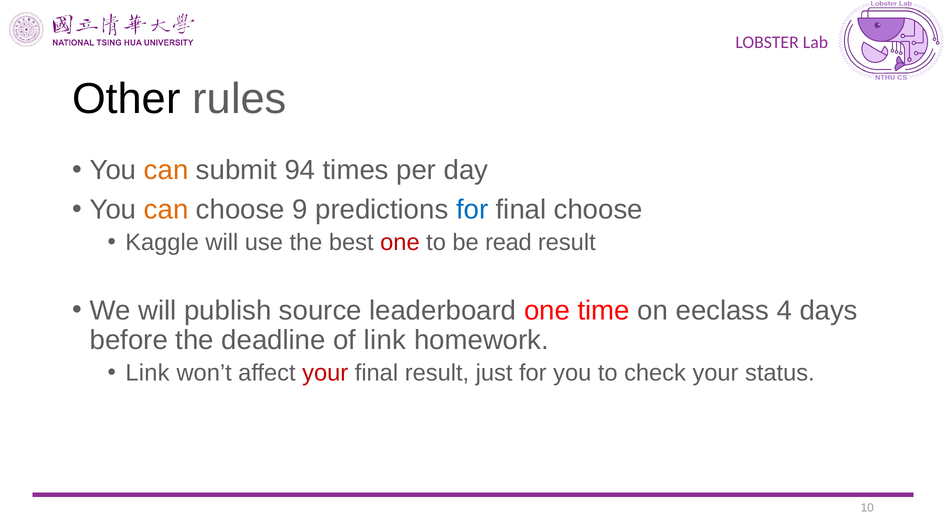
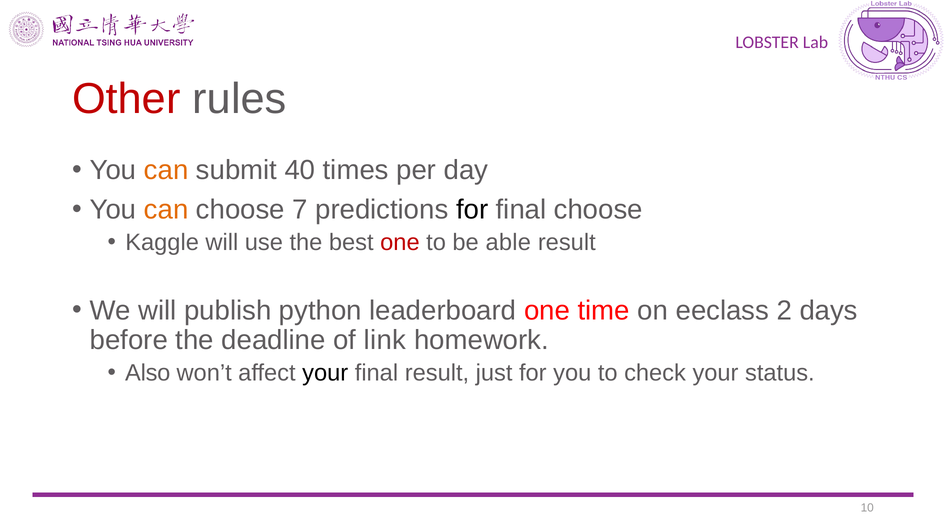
Other colour: black -> red (126, 99)
94: 94 -> 40 (300, 170)
9: 9 -> 7 (300, 210)
for colour: blue -> black (472, 210)
read: read -> able (508, 243)
source: source -> python (320, 310)
4: 4 -> 2 (784, 310)
Link: Link -> Also (148, 373)
your colour: red -> black (325, 373)
